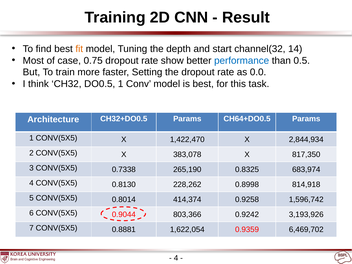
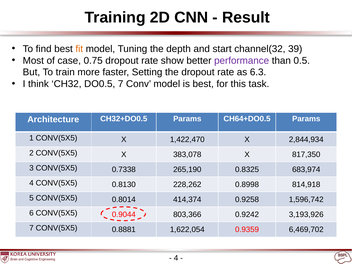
14: 14 -> 39 (295, 49)
performance colour: blue -> purple (242, 61)
0.0: 0.0 -> 6.3 (258, 72)
DO0.5 1: 1 -> 7 (121, 84)
